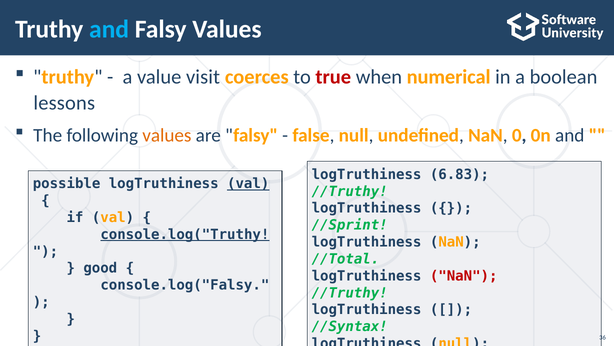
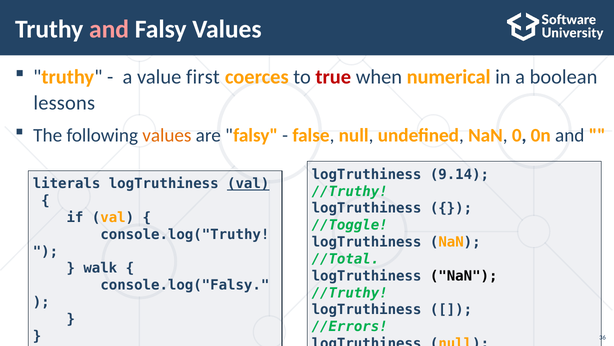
and colour: light blue -> pink (109, 29)
visit: visit -> first (203, 77)
6.83: 6.83 -> 9.14 (459, 174)
possible: possible -> literals (67, 183)
//Sprint: //Sprint -> //Toggle (350, 225)
console.log("Truthy underline: present -> none (185, 234)
good: good -> walk (100, 268)
NaN colour: red -> black (464, 275)
//Syntax: //Syntax -> //Errors (350, 326)
